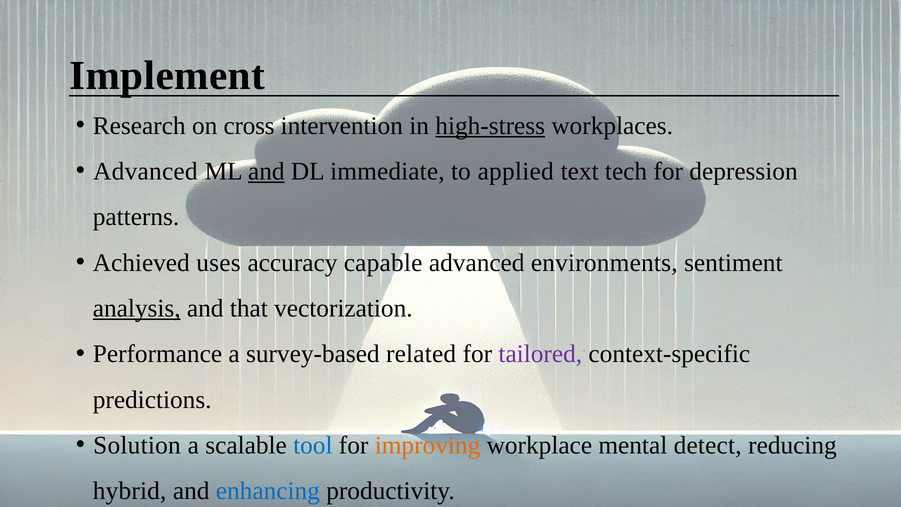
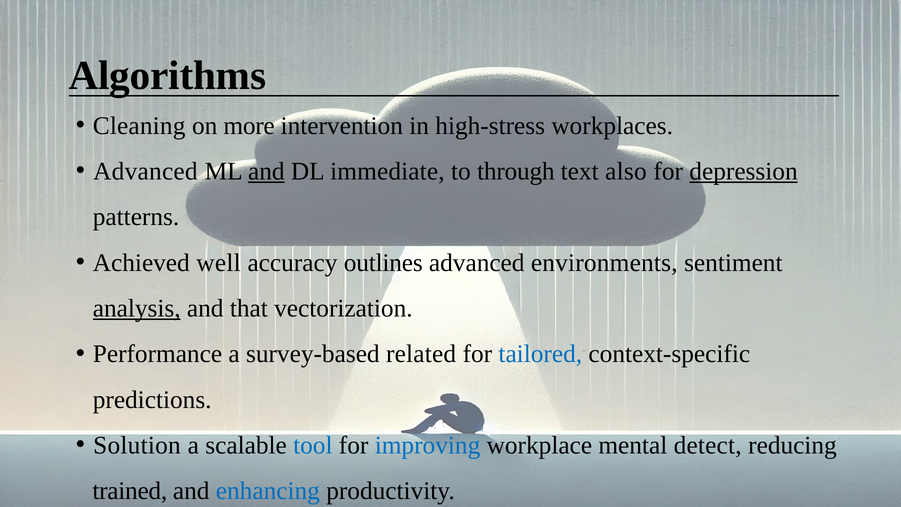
Implement: Implement -> Algorithms (167, 76)
Research: Research -> Cleaning (139, 126)
cross: cross -> more (249, 126)
high-stress underline: present -> none (490, 126)
applied: applied -> through (516, 171)
tech: tech -> also (626, 171)
depression underline: none -> present (744, 171)
uses: uses -> well (219, 263)
capable: capable -> outlines (383, 263)
tailored colour: purple -> blue (540, 354)
improving colour: orange -> blue (428, 445)
hybrid: hybrid -> trained (130, 491)
